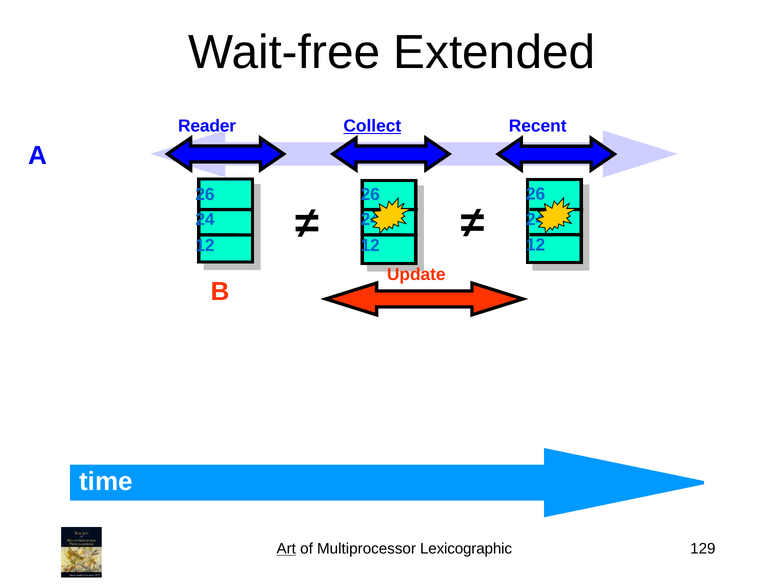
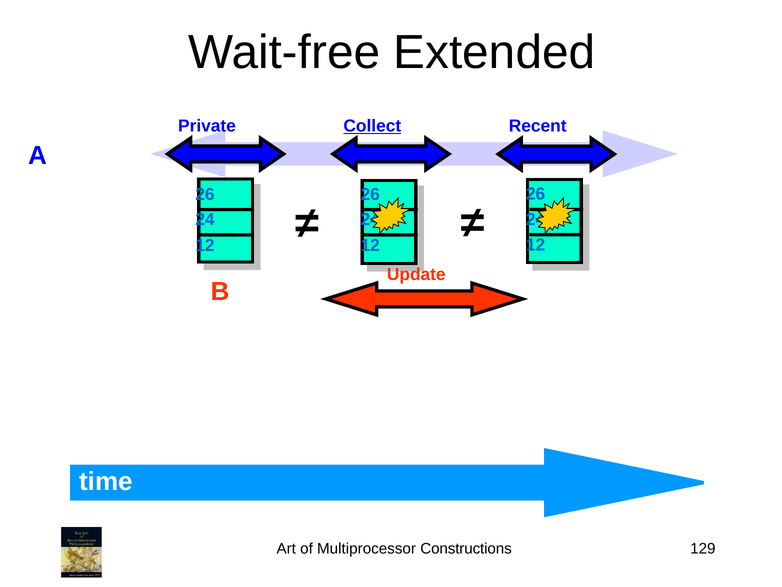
Reader: Reader -> Private (207, 126)
Art underline: present -> none (286, 548)
Lexicographic: Lexicographic -> Constructions (466, 548)
